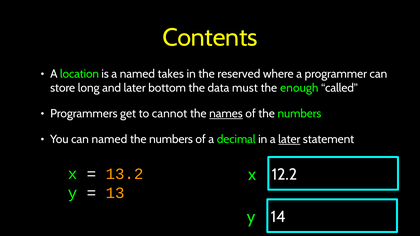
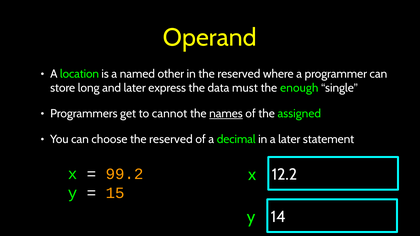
Contents: Contents -> Operand (210, 38)
takes: takes -> other (171, 74)
bottom: bottom -> express (167, 88)
called: called -> single (339, 88)
of the numbers: numbers -> assigned (299, 114)
can named: named -> choose (109, 139)
numbers: numbers -> reserved (171, 139)
later underline: present -> none (289, 139)
13.2: 13.2 -> 99.2 (124, 174)
13: 13 -> 15 (115, 193)
